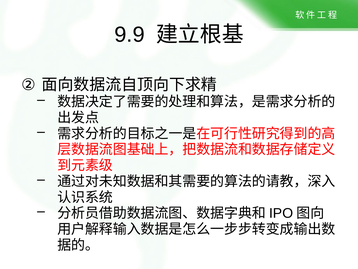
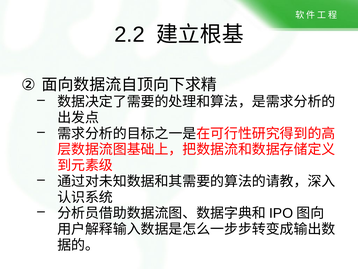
9.9: 9.9 -> 2.2 (130, 35)
